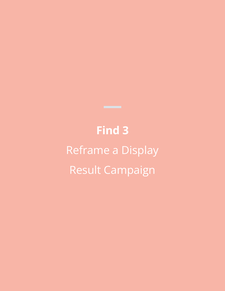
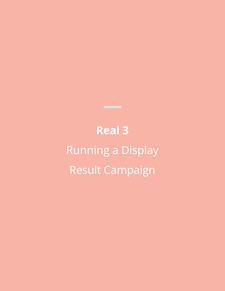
Find: Find -> Real (108, 131)
Reframe: Reframe -> Running (88, 151)
